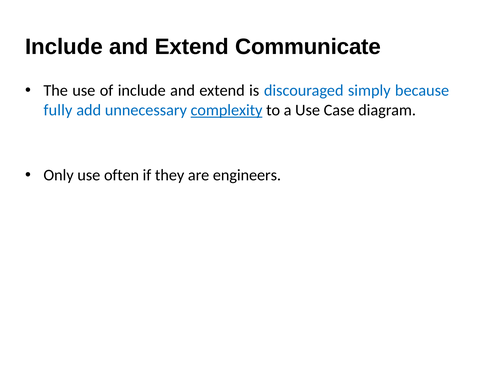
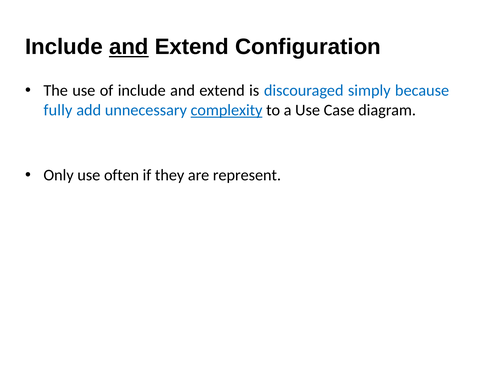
and underline: none -> present (129, 47)
Communicate: Communicate -> Configuration (308, 47)
engineers: engineers -> represent (247, 175)
